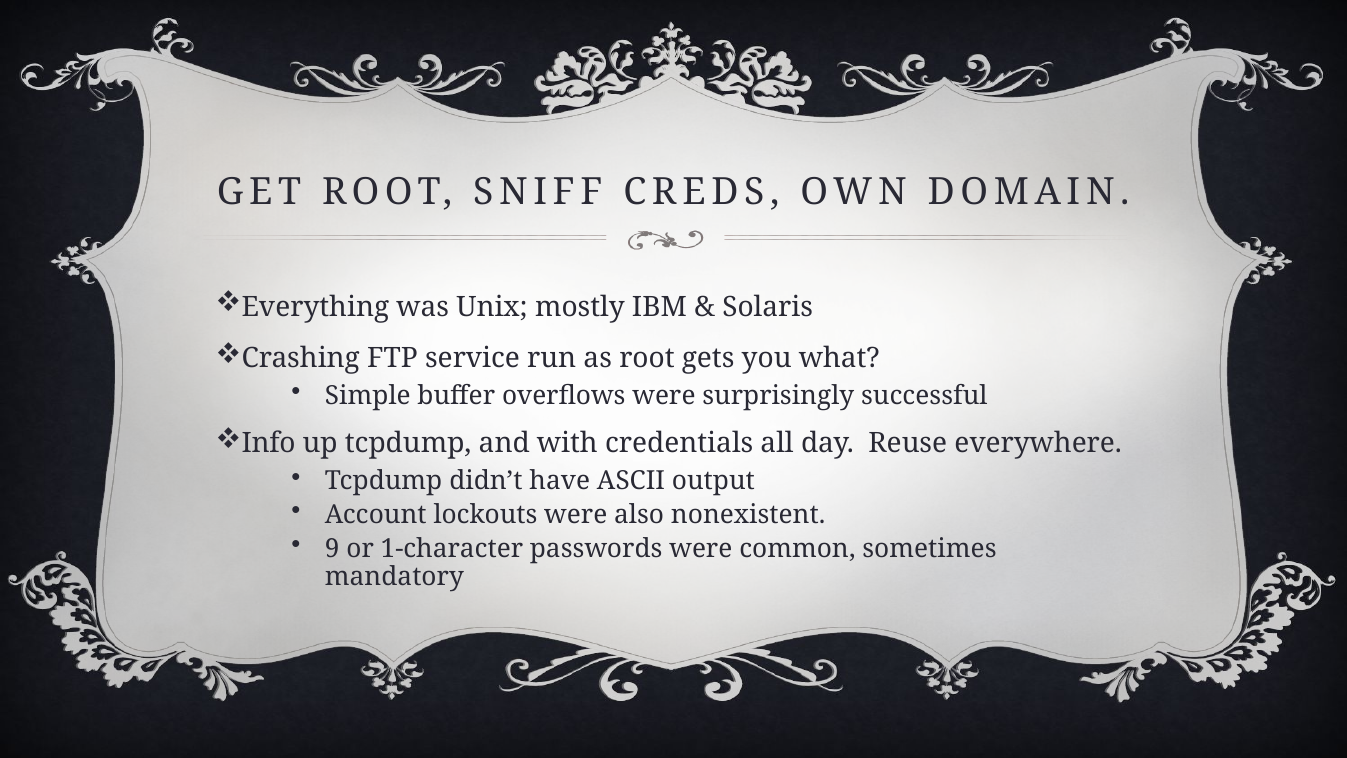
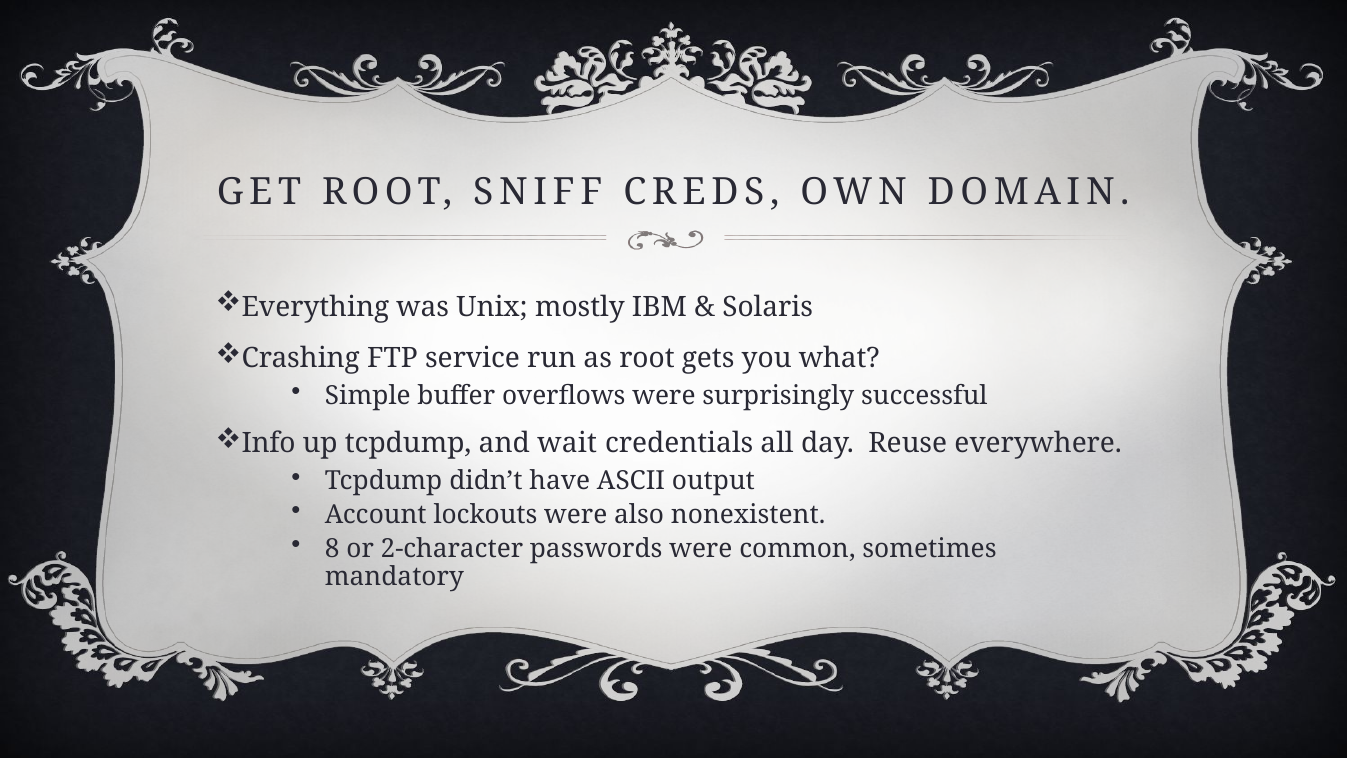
with: with -> wait (567, 443)
9: 9 -> 8 (332, 549)
1-character: 1-character -> 2-character (452, 549)
